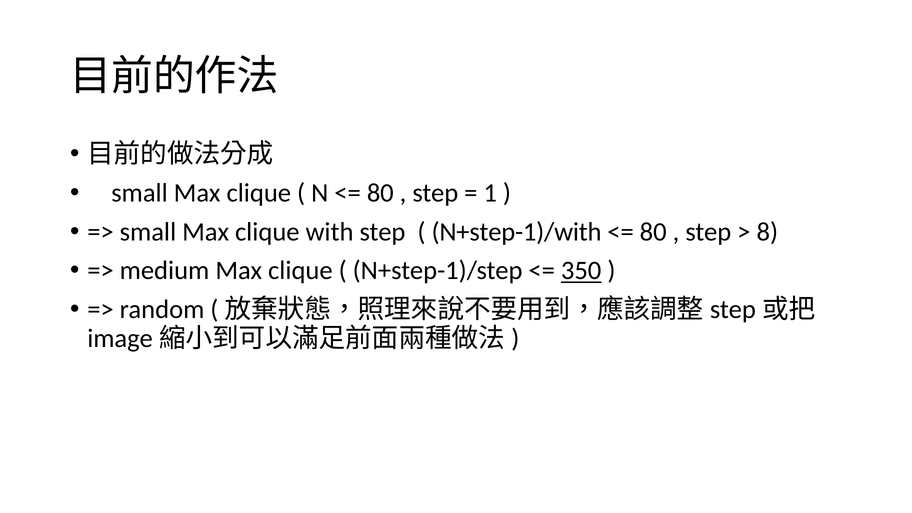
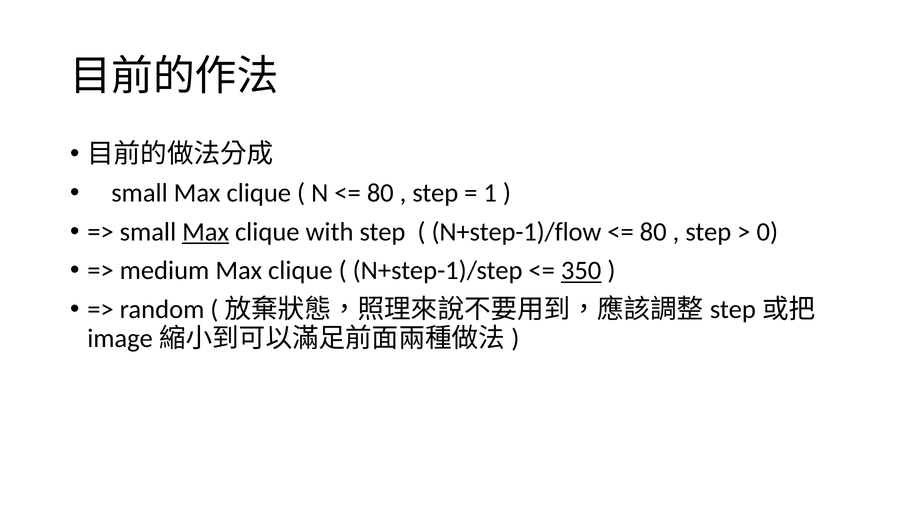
Max underline: none -> present (206, 232)
N+step-1)/with: N+step-1)/with -> N+step-1)/flow (516, 232)
8: 8 -> 0 (767, 232)
